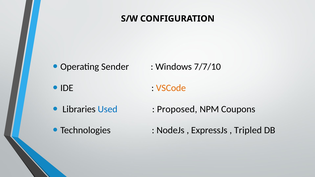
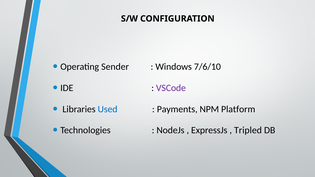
7/7/10: 7/7/10 -> 7/6/10 (207, 67)
VSCode colour: orange -> purple (171, 88)
Proposed: Proposed -> Payments (177, 109)
Coupons: Coupons -> Platform (238, 109)
